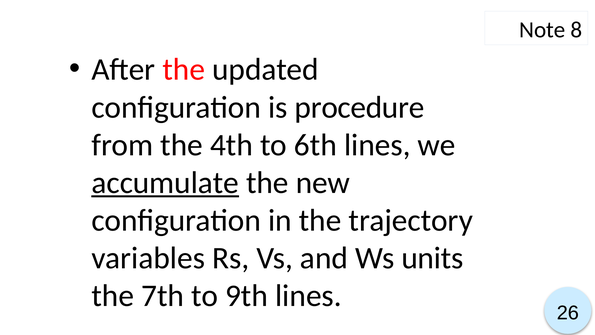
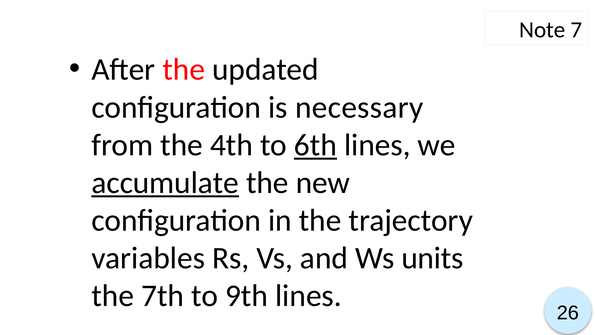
8: 8 -> 7 (576, 30)
procedure: procedure -> necessary (359, 107)
6th underline: none -> present (315, 145)
